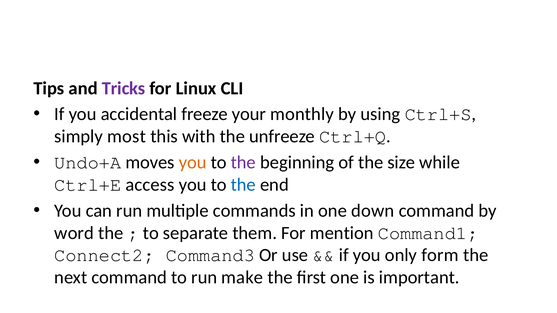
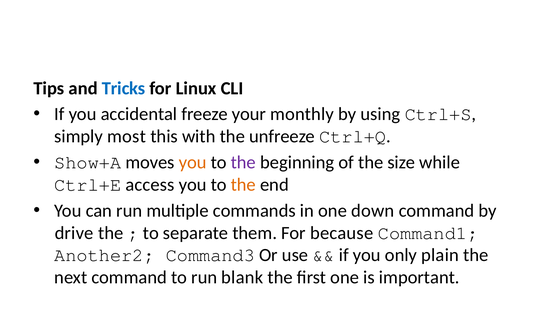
Tricks colour: purple -> blue (124, 88)
Undo+A: Undo+A -> Show+A (88, 163)
the colour: blue -> orange (243, 185)
word: word -> drive (74, 233)
mention: mention -> because (342, 233)
Connect2: Connect2 -> Another2 (104, 255)
form: form -> plain (440, 255)
make: make -> blank (242, 278)
